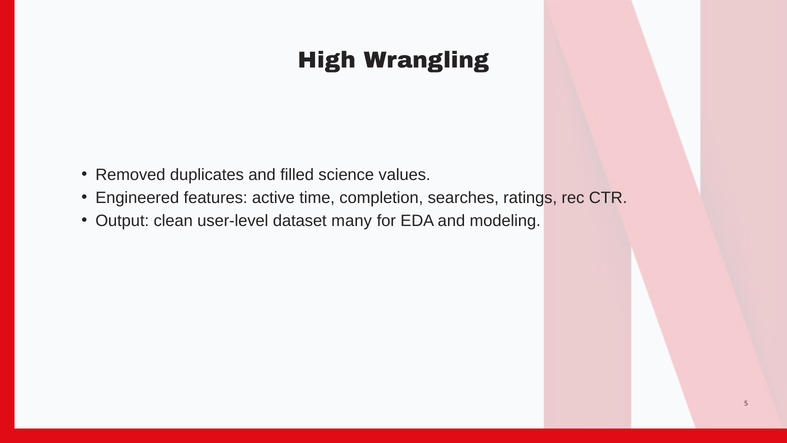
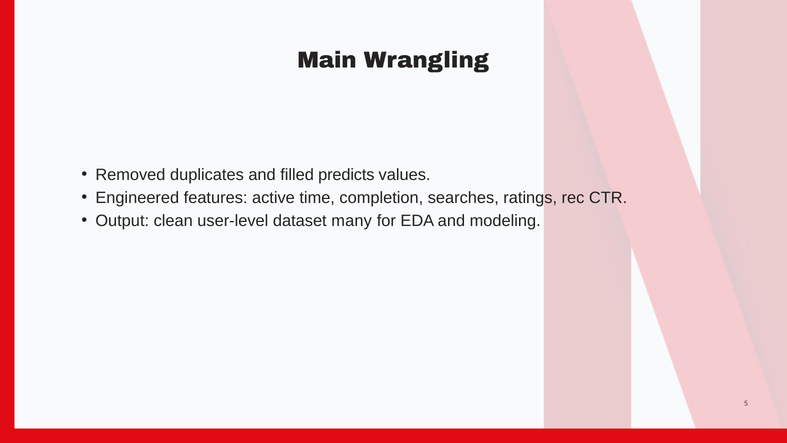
High: High -> Main (327, 60)
science: science -> predicts (346, 175)
